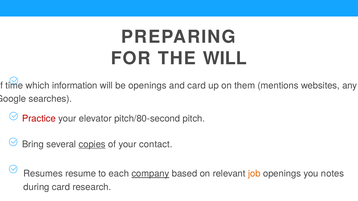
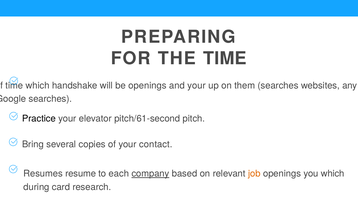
THE WILL: WILL -> TIME (225, 59)
information: information -> handshake (75, 86)
and card: card -> your (197, 86)
them mentions: mentions -> searches (278, 86)
Practice colour: red -> black (39, 119)
pitch/80-second: pitch/80-second -> pitch/61-second (147, 119)
copies underline: present -> none (92, 145)
you notes: notes -> which (333, 174)
